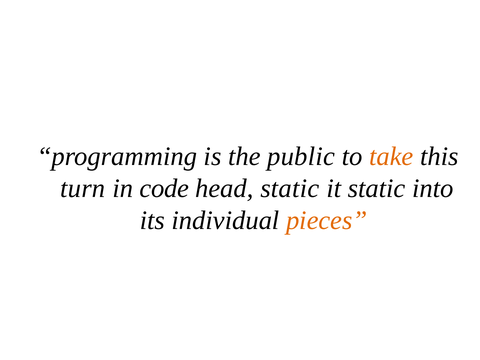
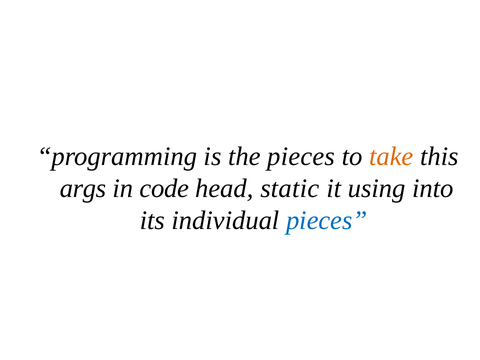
the public: public -> pieces (301, 156)
turn: turn -> args (83, 188)
it static: static -> using (377, 188)
pieces colour: orange -> blue (327, 220)
